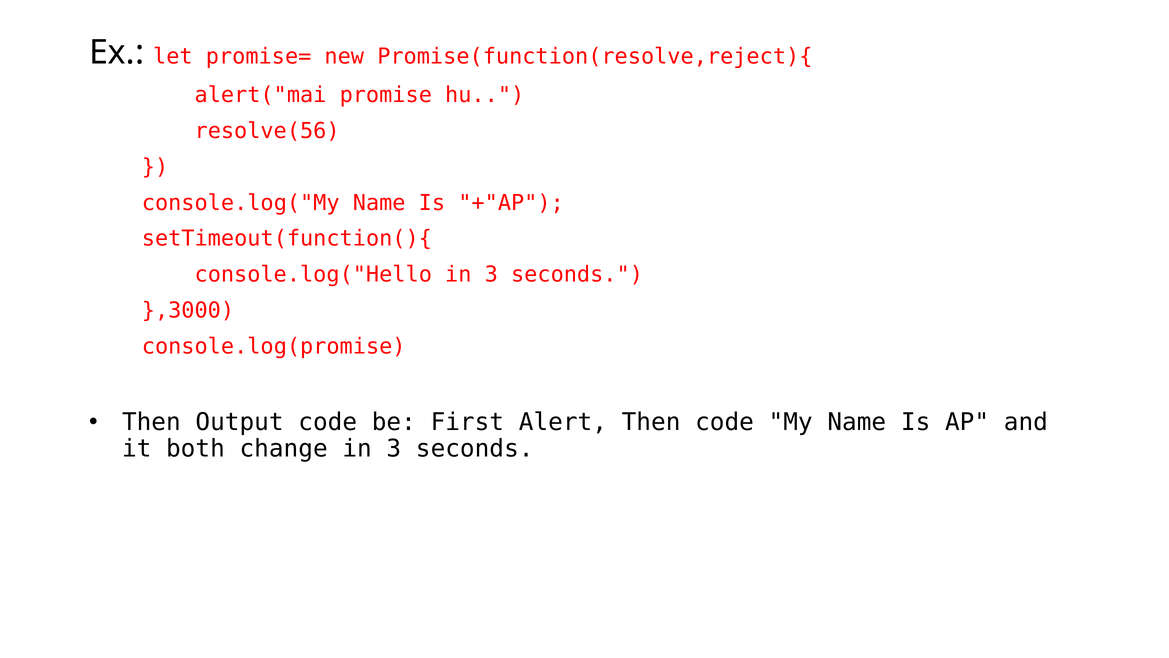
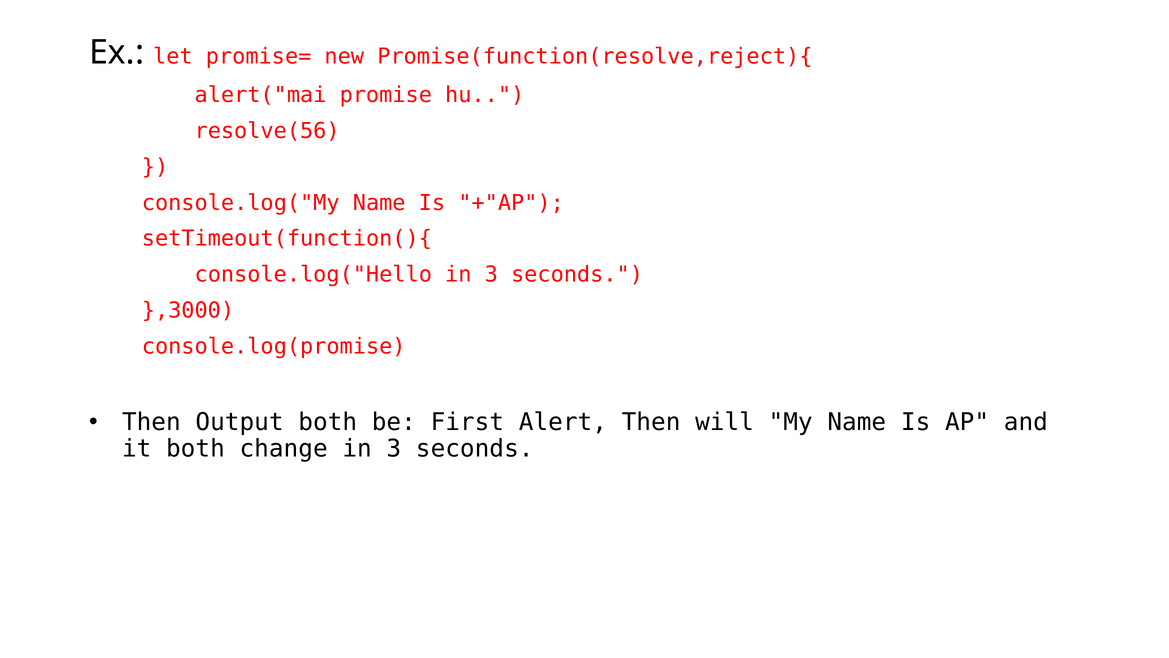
Output code: code -> both (328, 422)
Then code: code -> will (725, 422)
